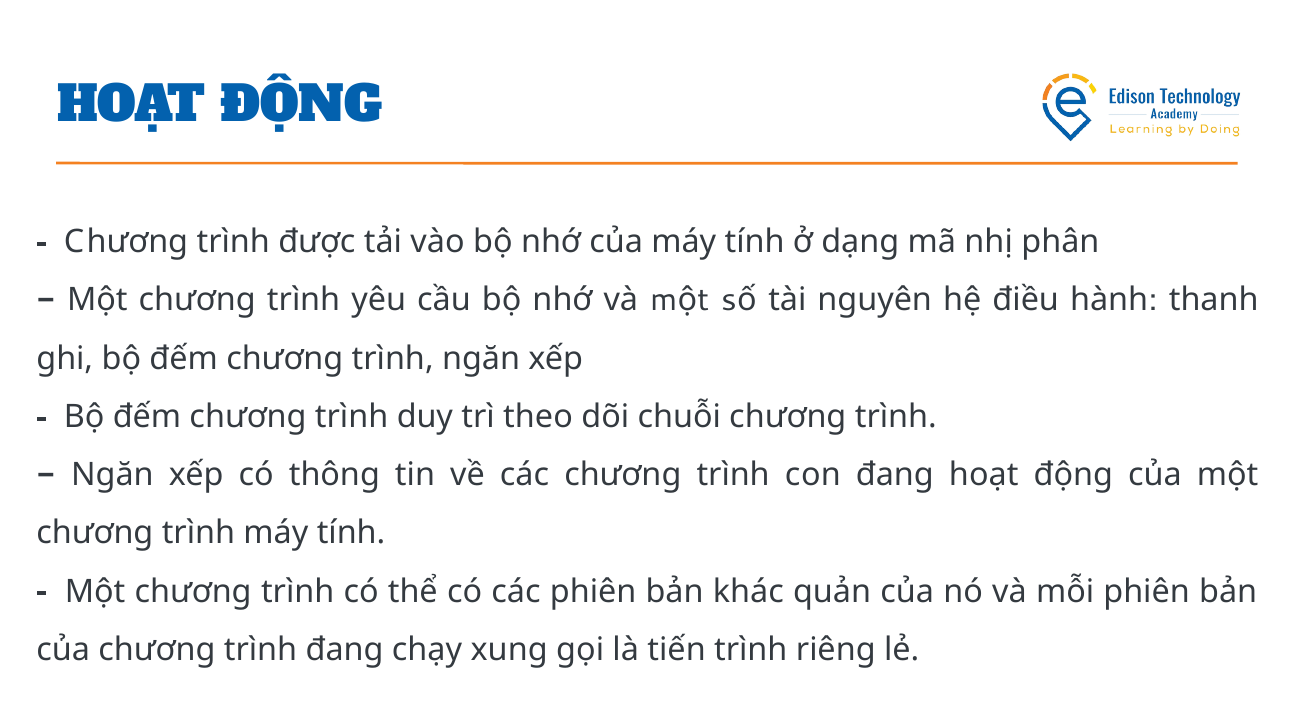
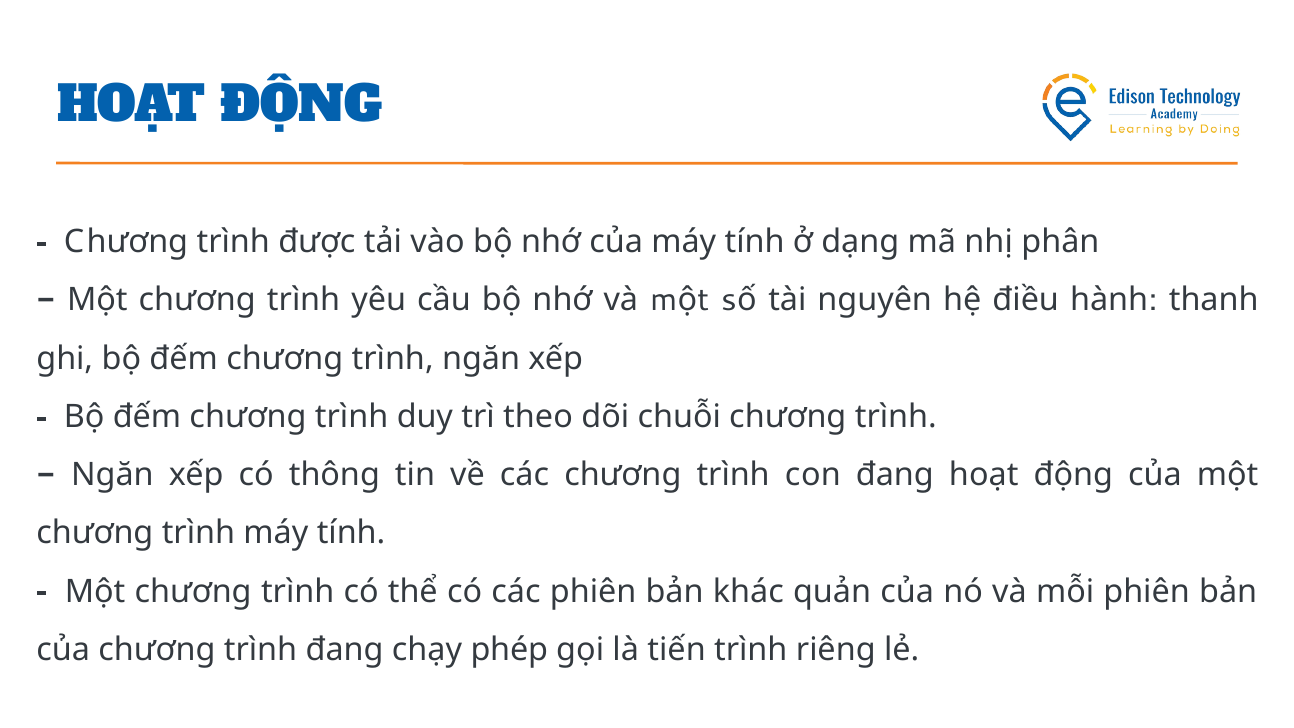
xung: xung -> phép (509, 650)
